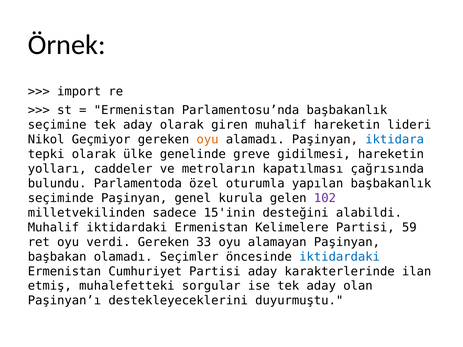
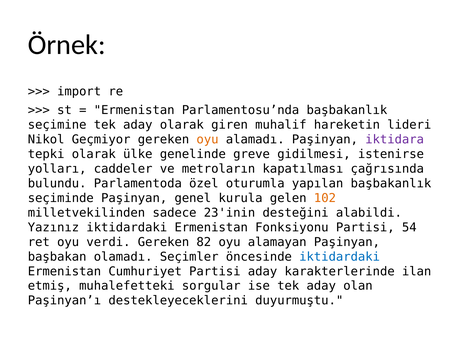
iktidara colour: blue -> purple (395, 140)
gidilmesi hareketin: hareketin -> istenirse (391, 154)
102 colour: purple -> orange (325, 198)
15'inin: 15'inin -> 23'inin (230, 213)
Muhalif: Muhalif -> Yazınız (53, 228)
Kelimelere: Kelimelere -> Fonksiyonu (292, 228)
59: 59 -> 54 (409, 228)
33: 33 -> 82 (204, 242)
